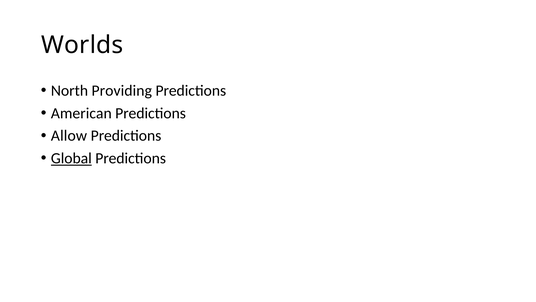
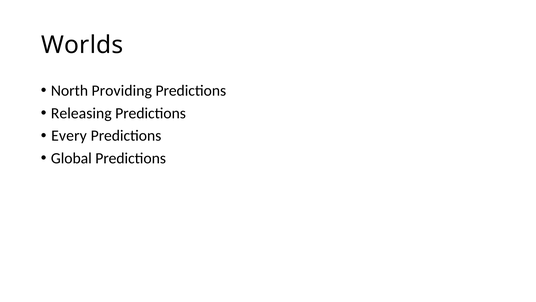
American: American -> Releasing (81, 113)
Allow: Allow -> Every (69, 136)
Global underline: present -> none (71, 158)
